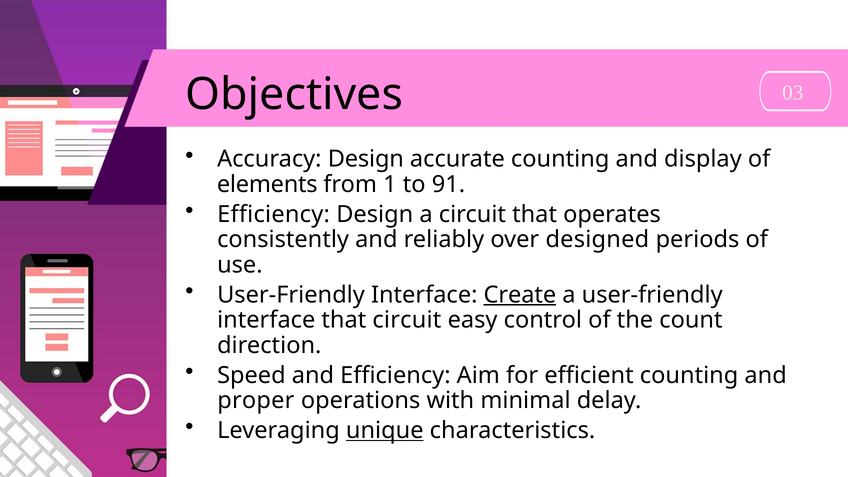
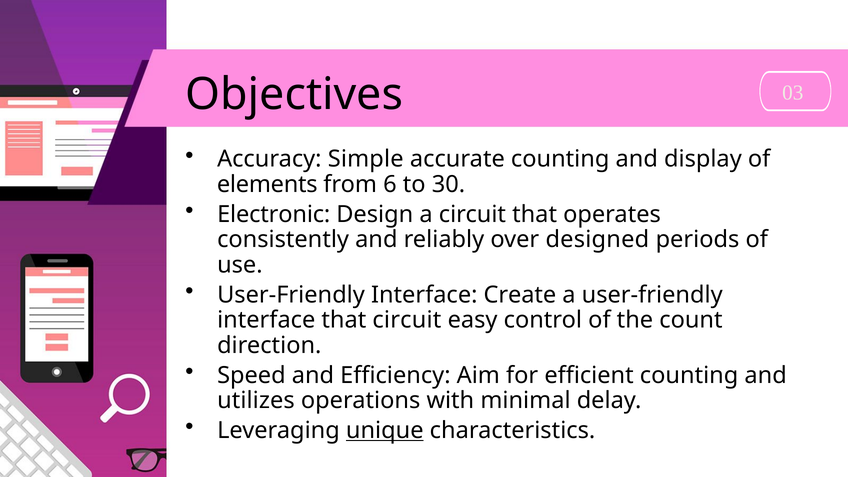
Accuracy Design: Design -> Simple (366, 159)
1: 1 -> 6 (390, 185)
91: 91 -> 30 (448, 185)
Efficiency: Efficiency -> Electronic (274, 214)
Create underline: present -> none (520, 295)
proper: proper -> utilizes (256, 401)
